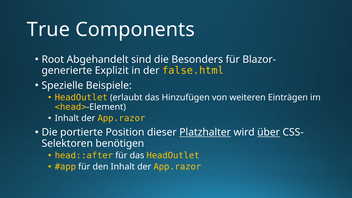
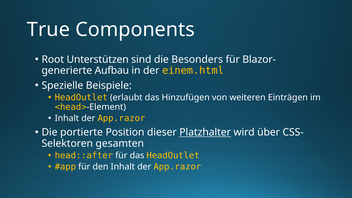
Abgehandelt: Abgehandelt -> Unterstützen (98, 60)
Explizit: Explizit -> Aufbau (112, 71)
false.html: false.html -> einem.html (193, 71)
über underline: present -> none (269, 132)
benötigen: benötigen -> gesamten (120, 143)
